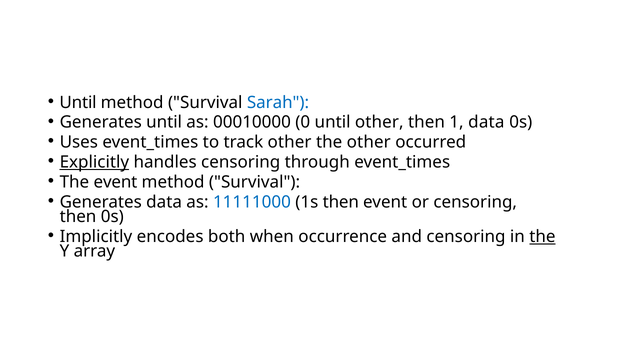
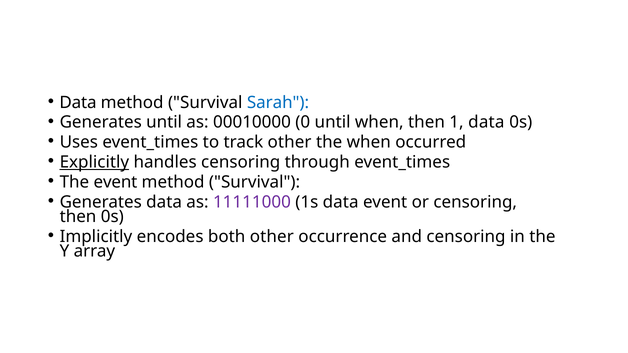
Until: Until -> Data (78, 103)
until other: other -> when (379, 122)
the other: other -> when (369, 142)
11111000 colour: blue -> purple (252, 202)
1s then: then -> data (341, 202)
both when: when -> other (272, 237)
the underline: present -> none (542, 237)
